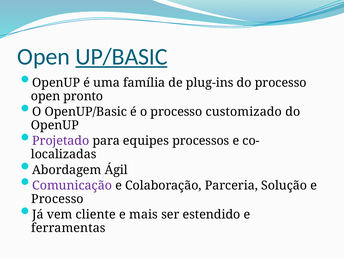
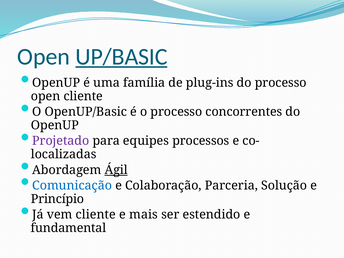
open pronto: pronto -> cliente (83, 96)
customizado: customizado -> concorrentes (244, 112)
Ágil underline: none -> present (116, 170)
Comunicação colour: purple -> blue (72, 186)
Processo: Processo -> Princípio (58, 199)
ferramentas: ferramentas -> fundamental (68, 228)
